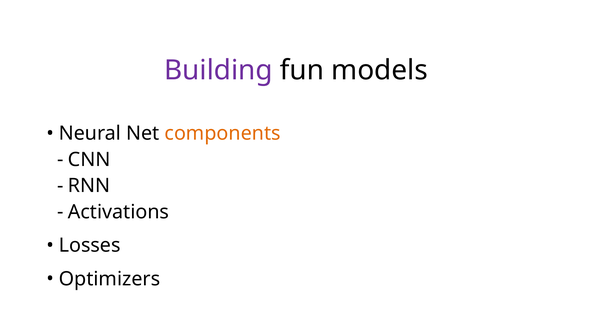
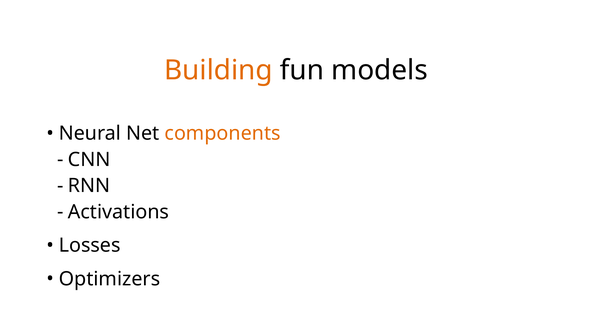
Building colour: purple -> orange (218, 70)
